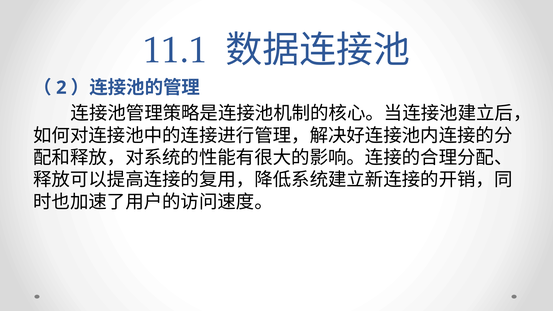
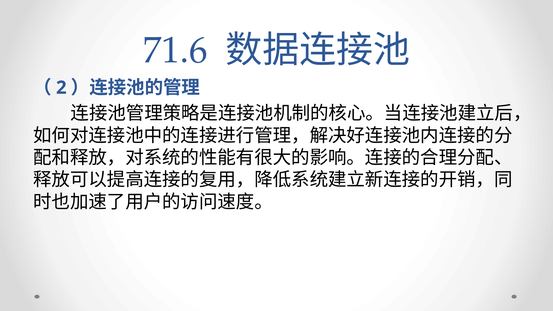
11.1: 11.1 -> 71.6 (175, 50)
